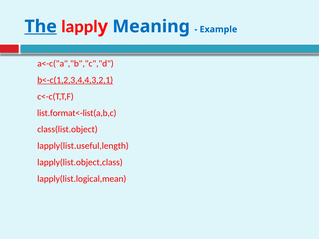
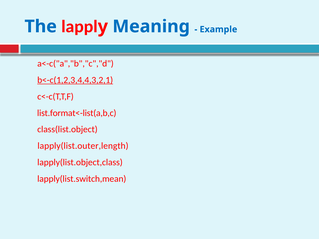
The underline: present -> none (41, 26)
lapply(list.useful,length: lapply(list.useful,length -> lapply(list.outer,length (83, 146)
lapply(list.logical,mean: lapply(list.logical,mean -> lapply(list.switch,mean (82, 179)
